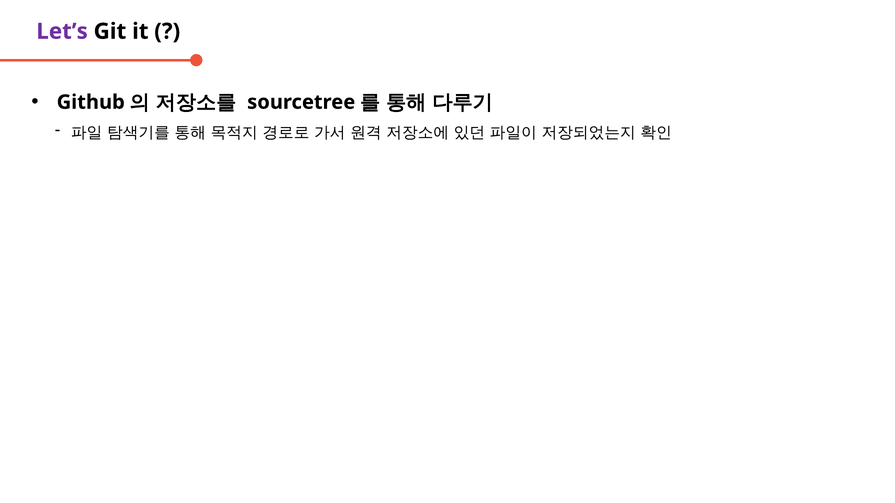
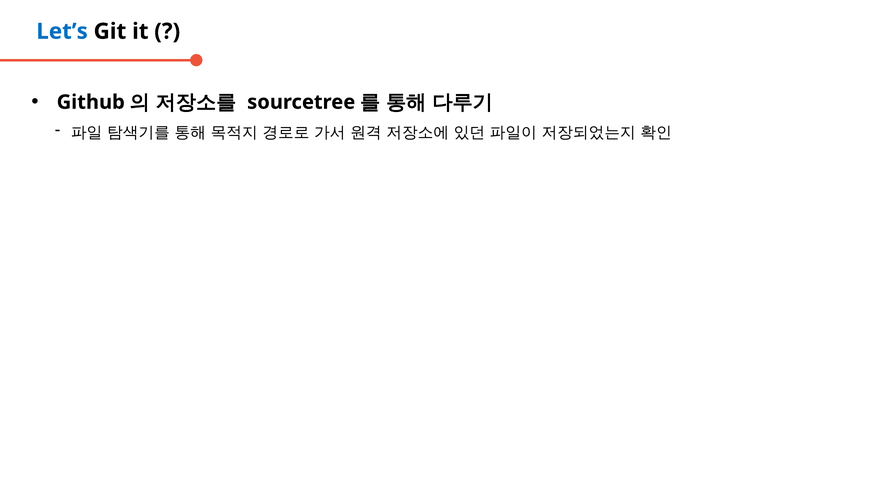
Let’s colour: purple -> blue (62, 31)
